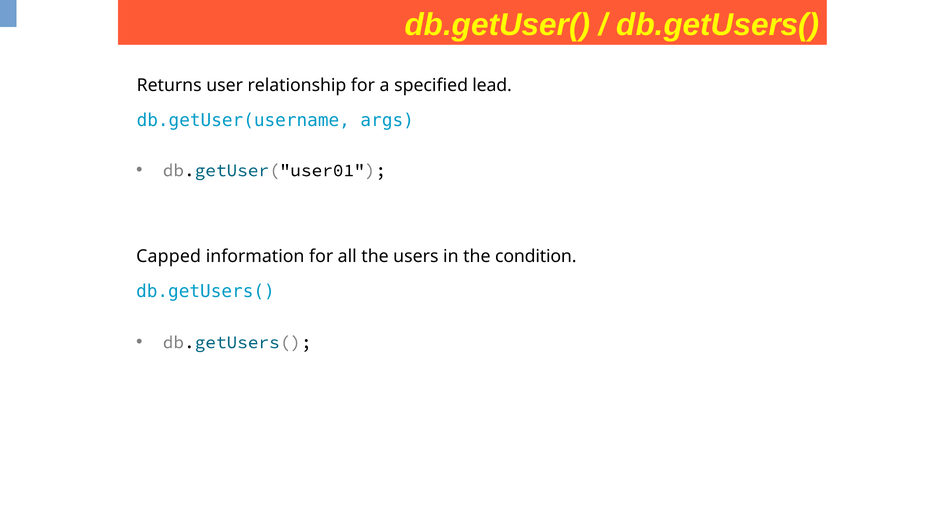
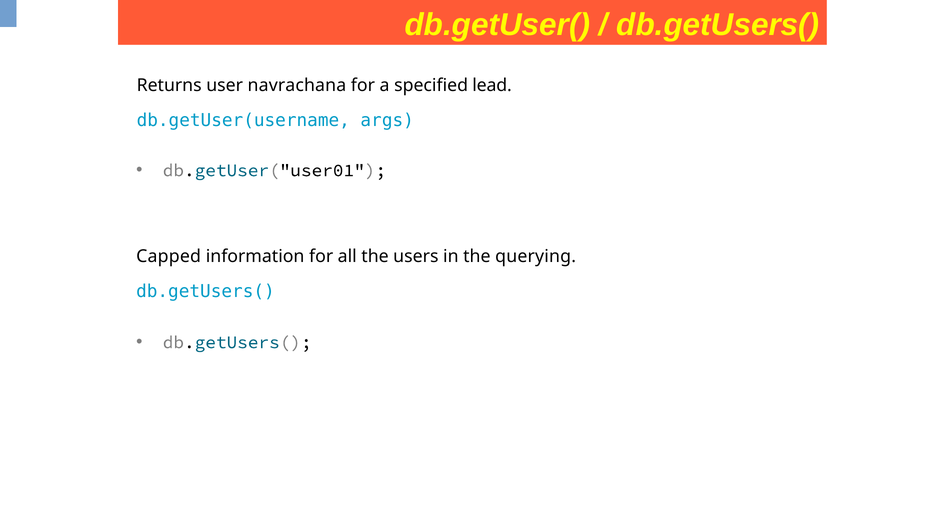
relationship: relationship -> navrachana (297, 85)
condition: condition -> querying (536, 256)
